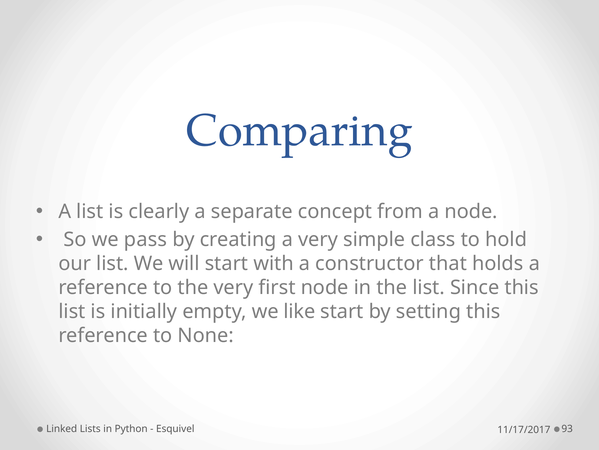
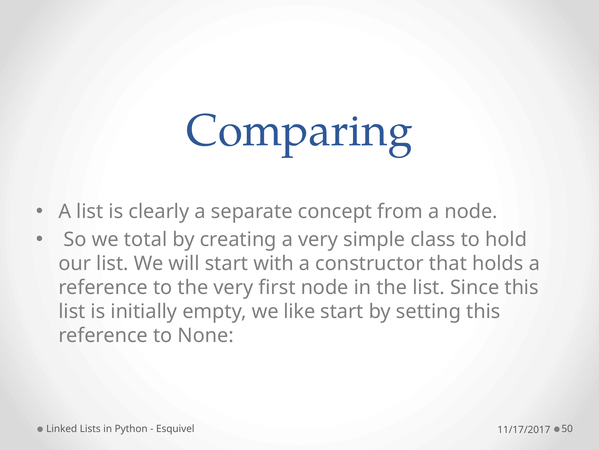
pass: pass -> total (146, 239)
93: 93 -> 50 (567, 428)
